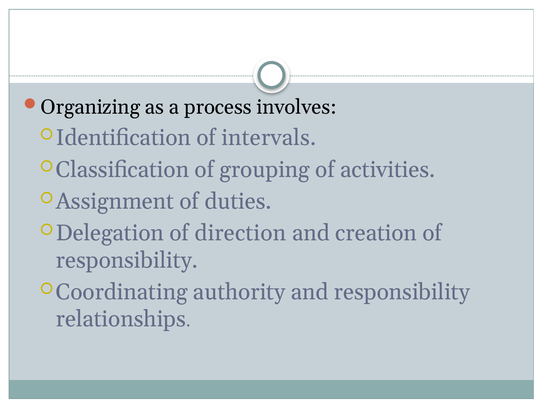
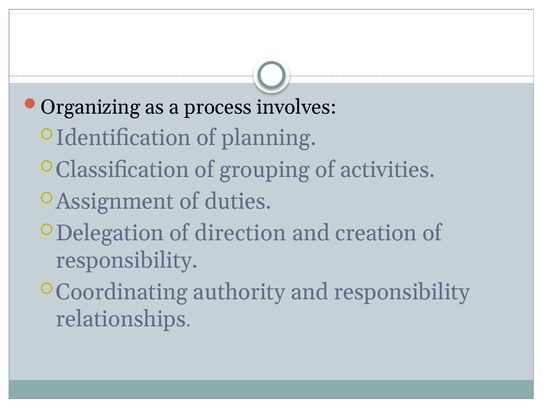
intervals: intervals -> planning (269, 138)
